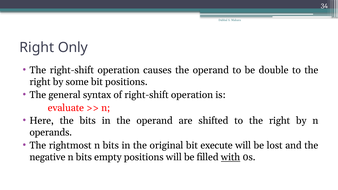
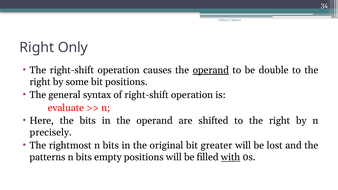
operand underline: none -> present (211, 70)
operands: operands -> precisely (51, 133)
execute: execute -> greater (216, 145)
negative: negative -> patterns (47, 157)
